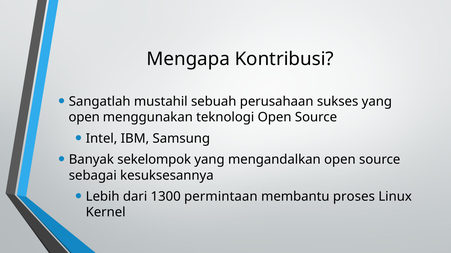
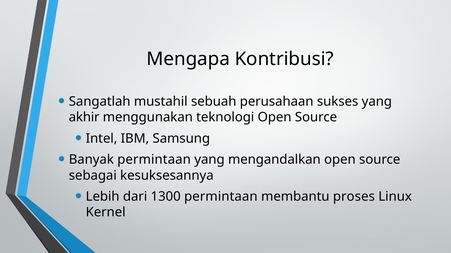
open: open -> akhir (84, 118)
Banyak sekelompok: sekelompok -> permintaan (154, 160)
